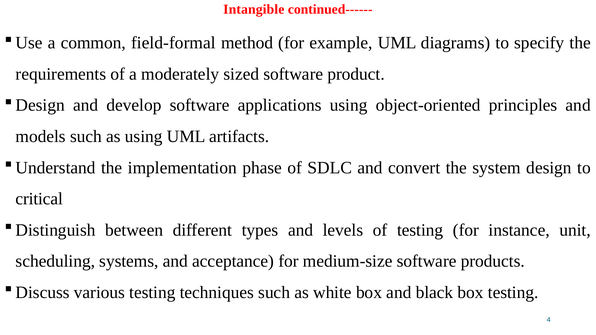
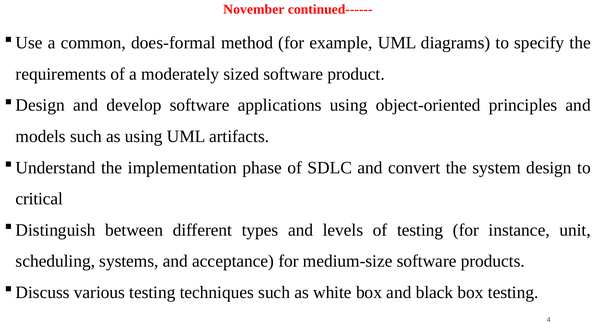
Intangible: Intangible -> November (254, 10)
field‐formal: field‐formal -> does‐formal (173, 43)
